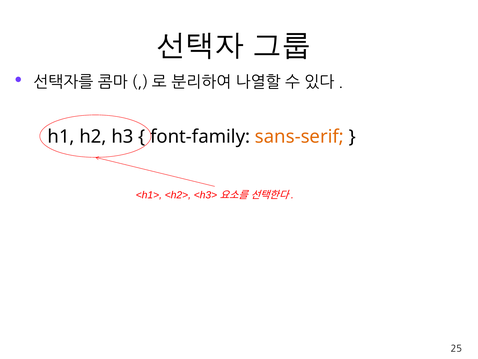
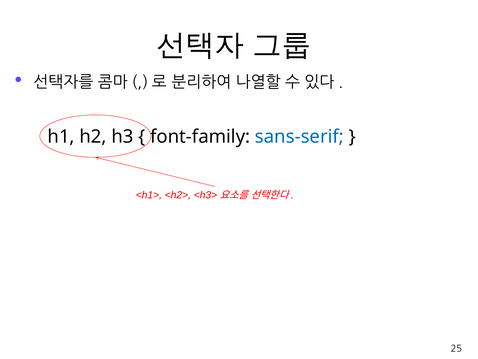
sans-serif colour: orange -> blue (299, 137)
